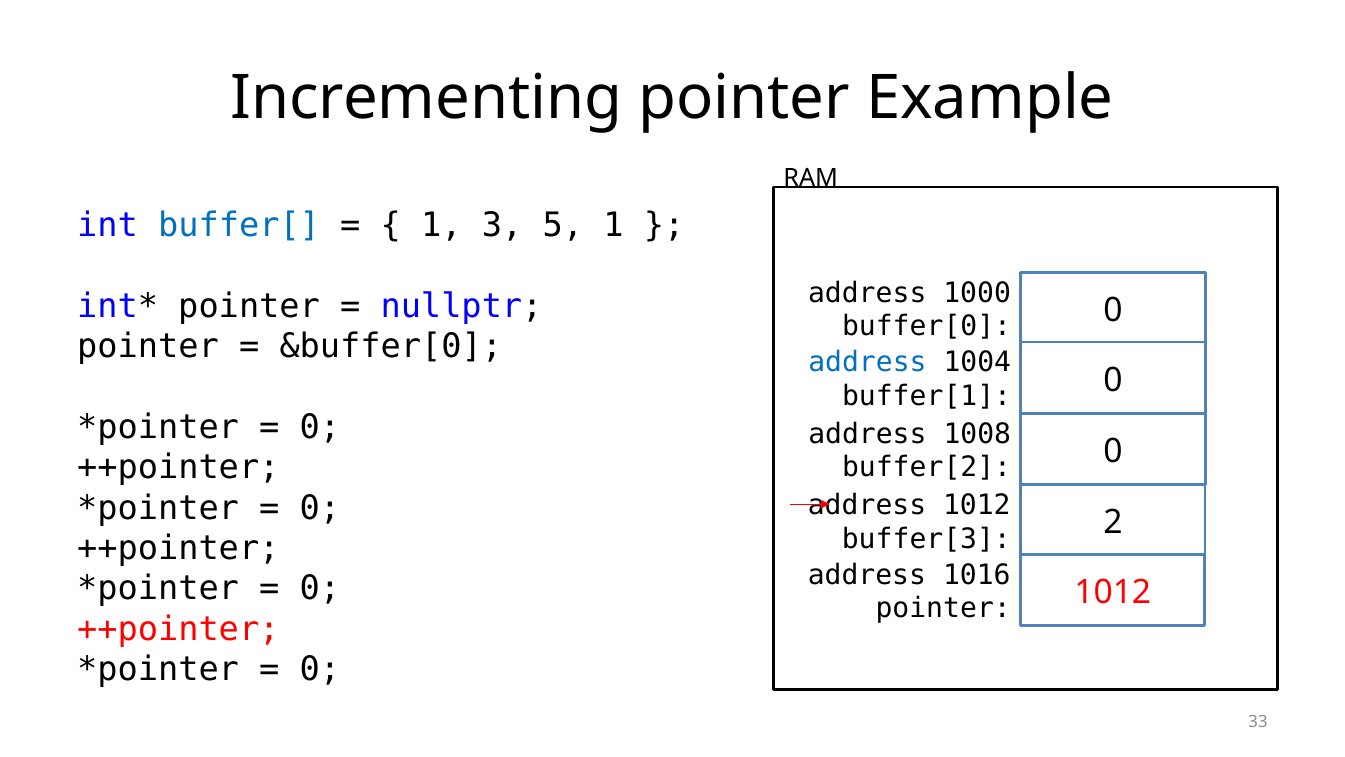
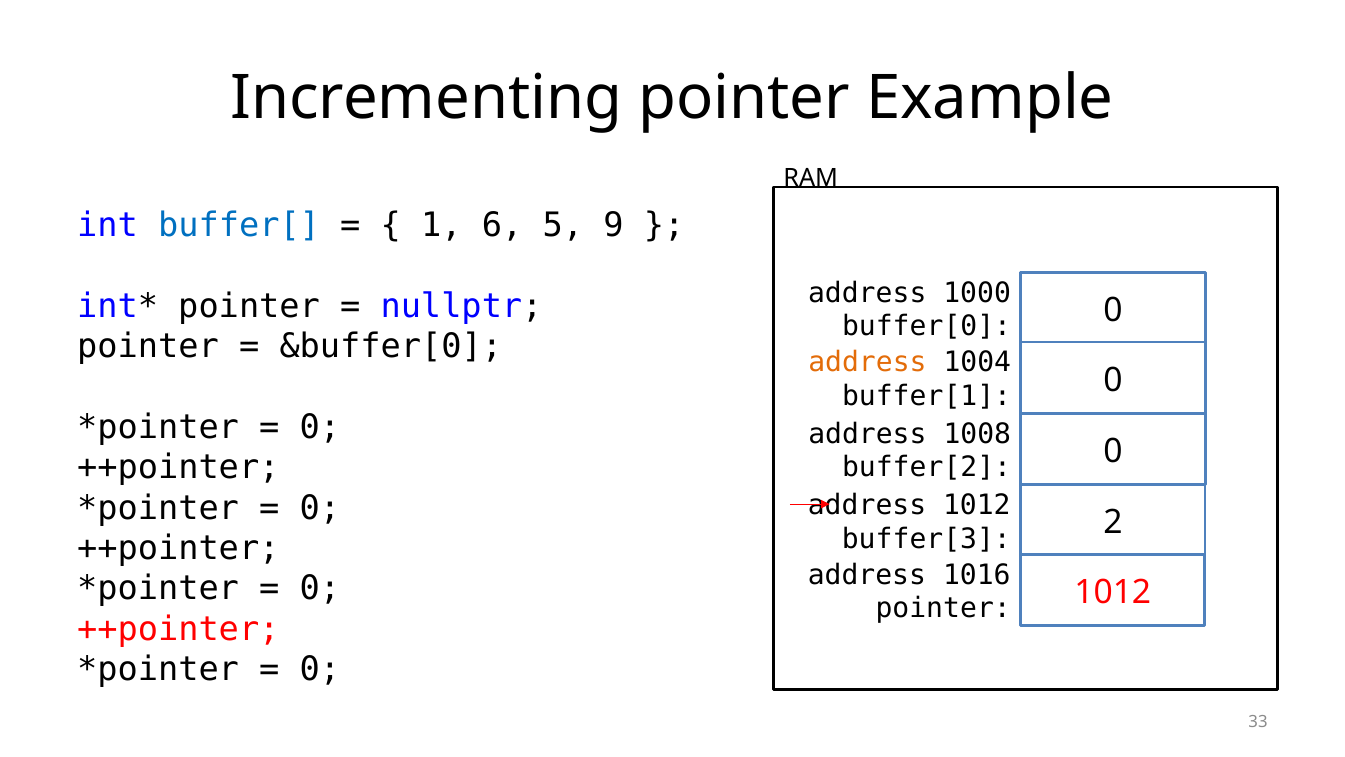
3: 3 -> 6 (502, 225)
5 1: 1 -> 9 (613, 225)
address colour: blue -> orange (867, 363)
